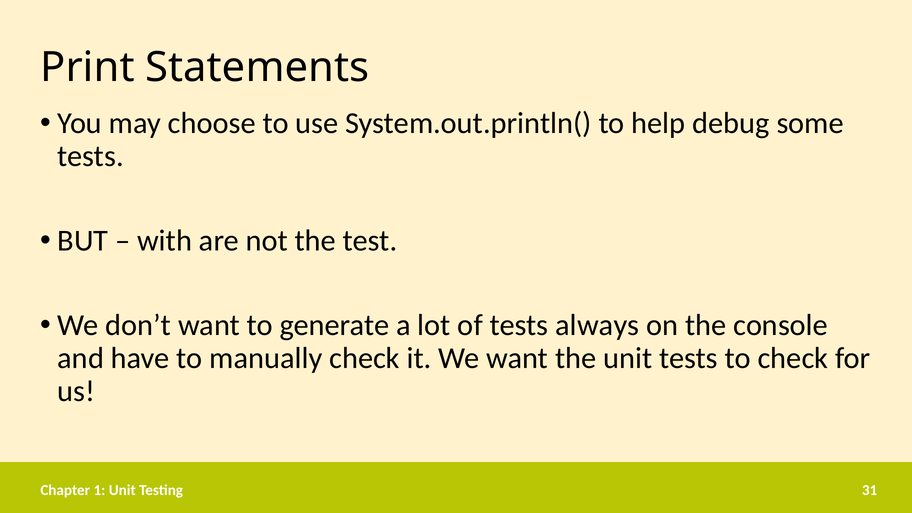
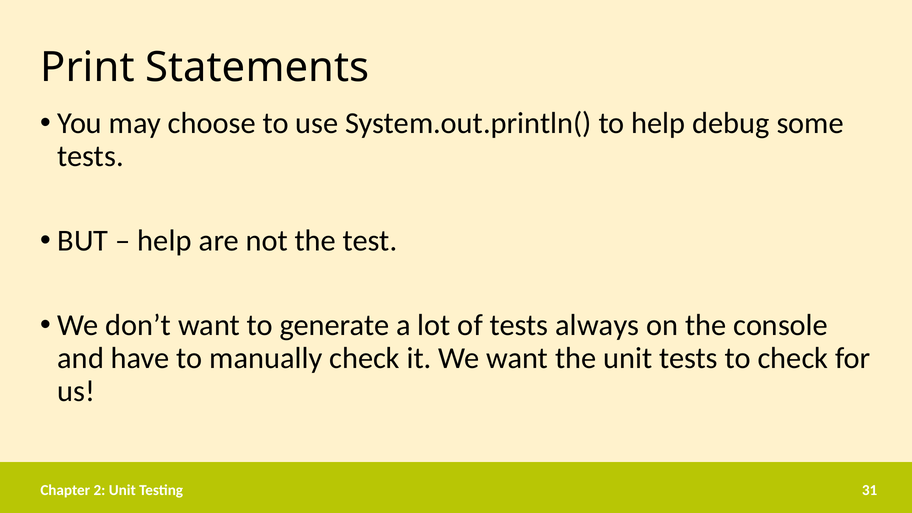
with: with -> help (165, 241)
1: 1 -> 2 (99, 490)
